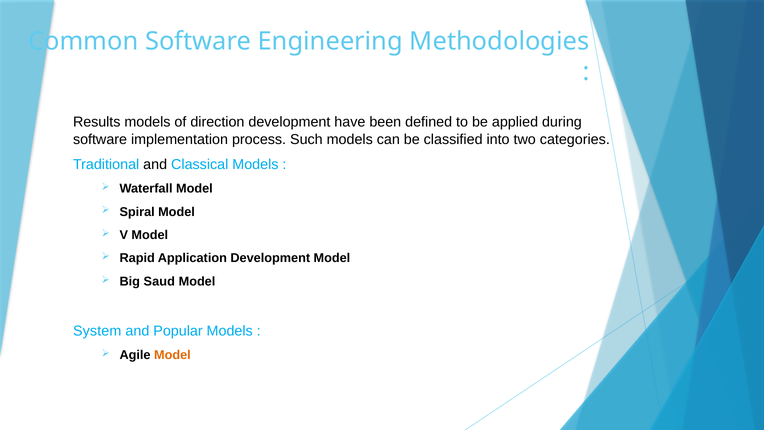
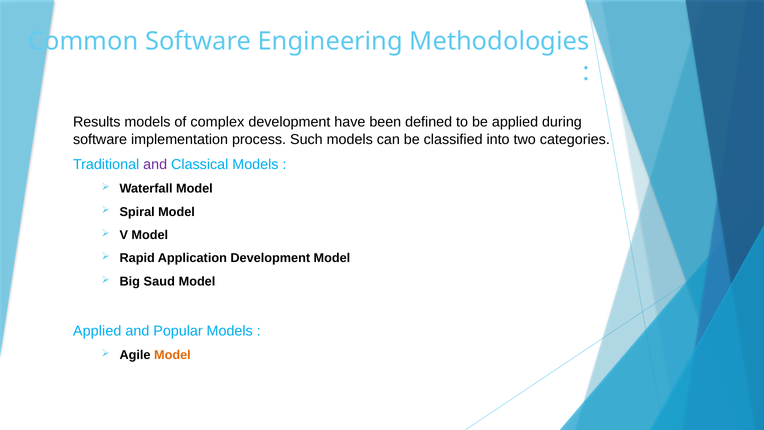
direction: direction -> complex (217, 122)
and colour: black -> purple (155, 164)
System: System -> Applied (97, 331)
